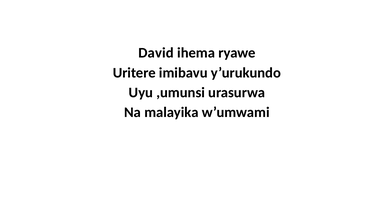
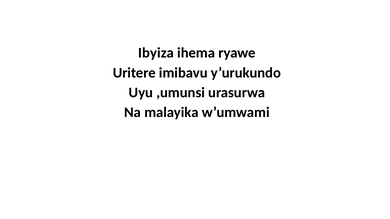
David: David -> Ibyiza (156, 53)
